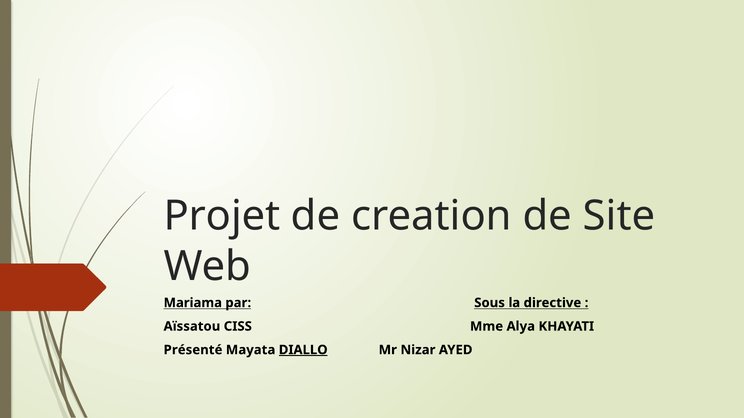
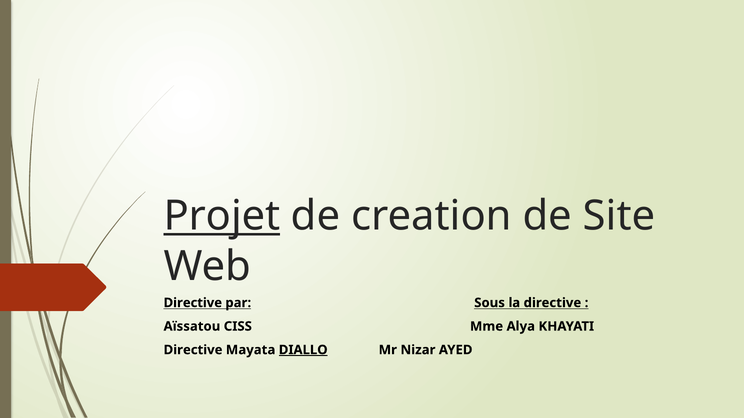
Projet underline: none -> present (222, 216)
Mariama: Mariama -> Directive (193, 303)
Présenté: Présenté -> Directive (193, 350)
